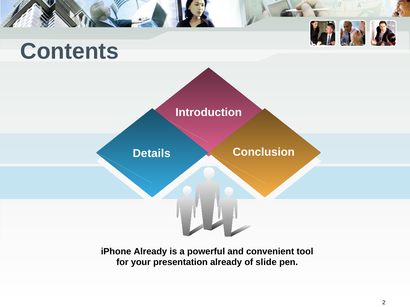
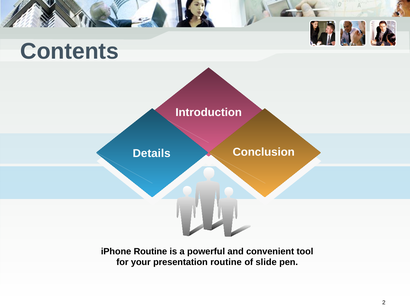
iPhone Already: Already -> Routine (150, 252)
presentation already: already -> routine (226, 263)
